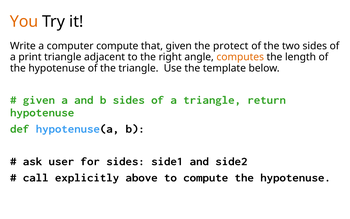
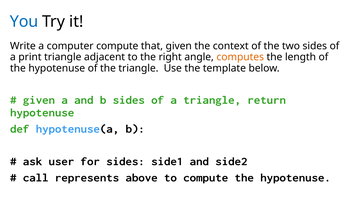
You colour: orange -> blue (24, 22)
protect: protect -> context (231, 46)
explicitly: explicitly -> represents (87, 177)
